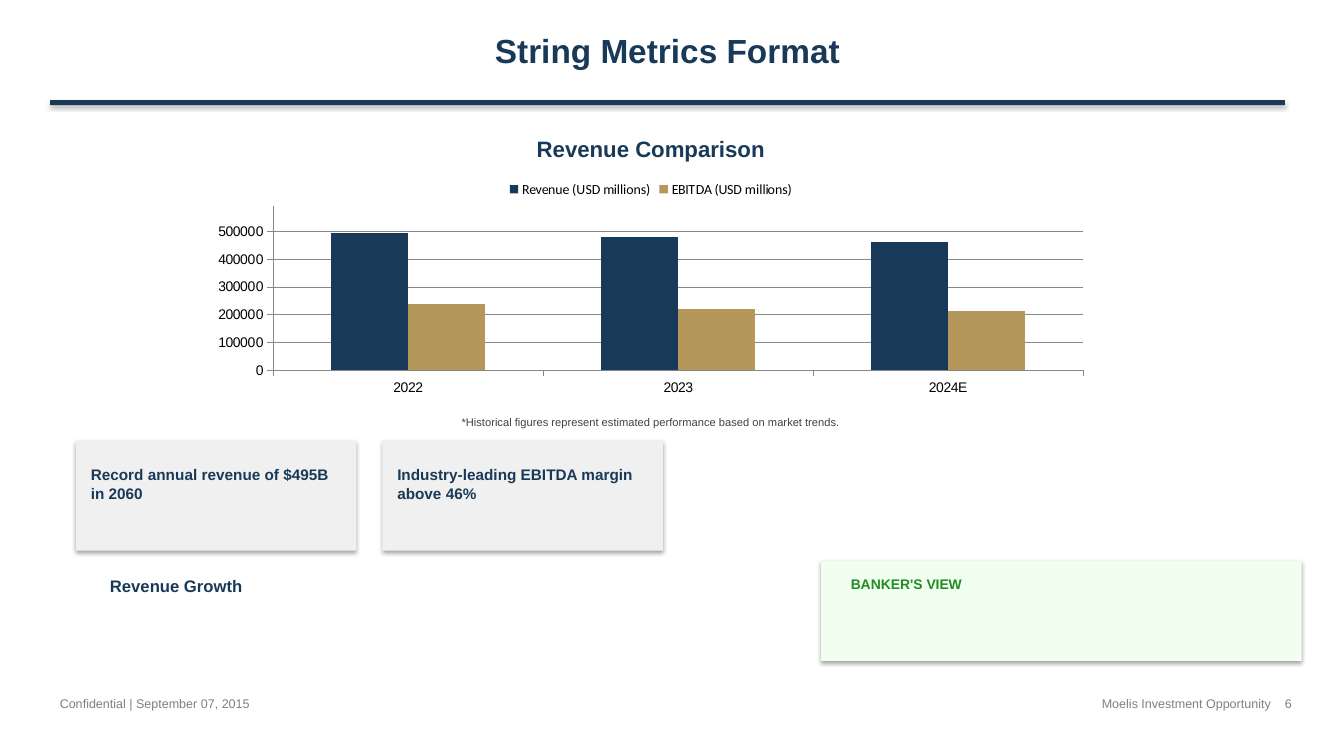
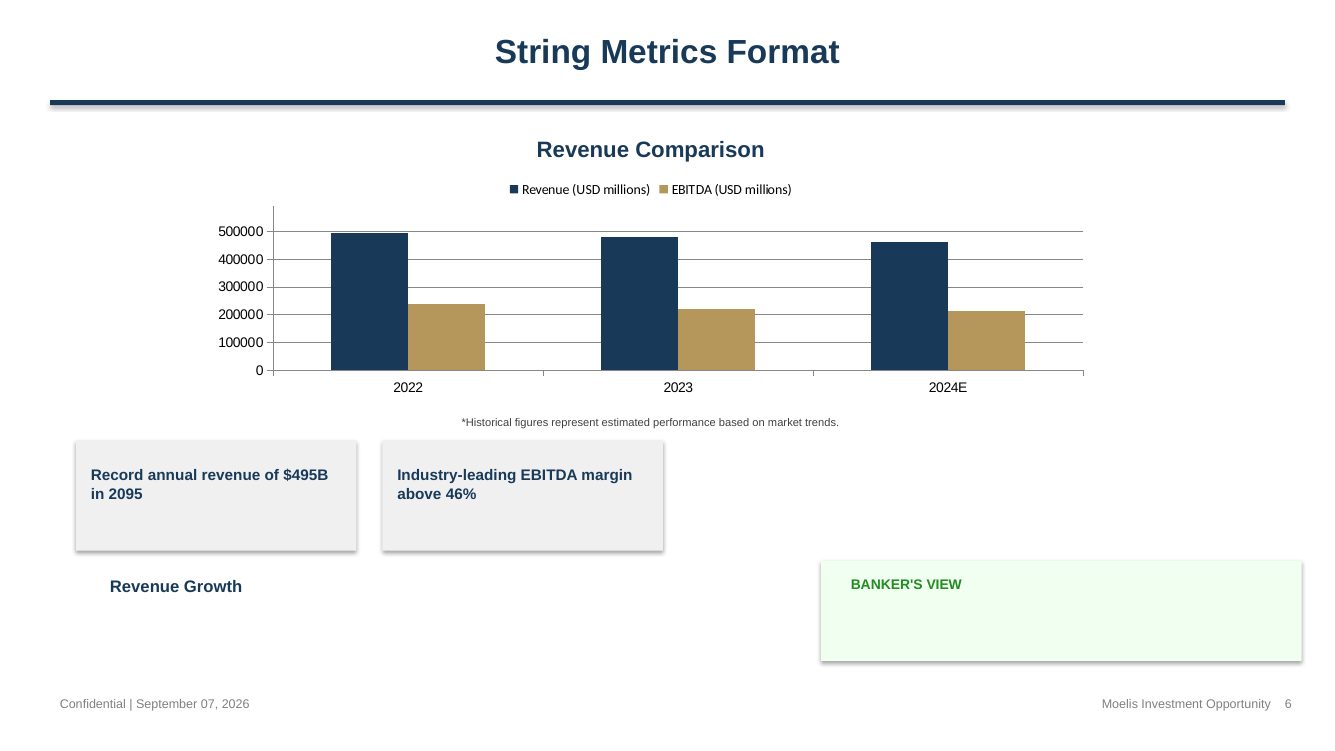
2060: 2060 -> 2095 (126, 494)
2015: 2015 -> 2026 (236, 704)
